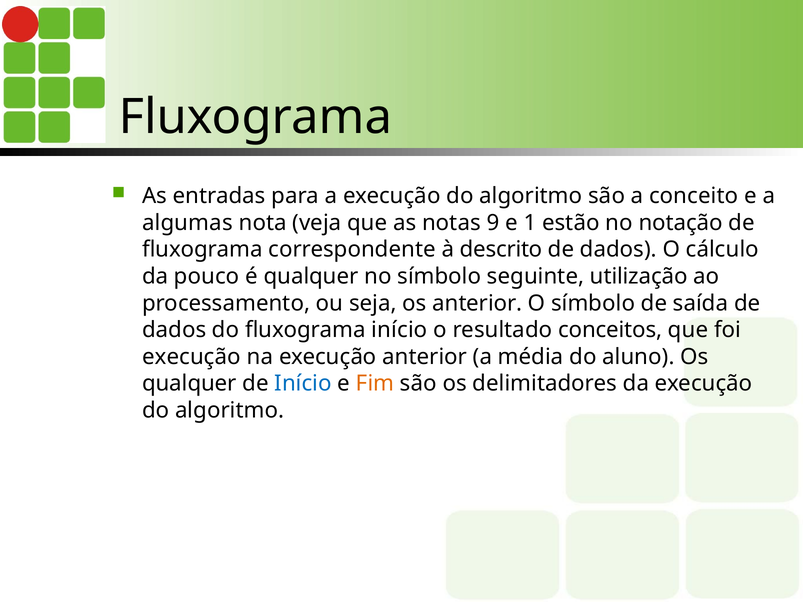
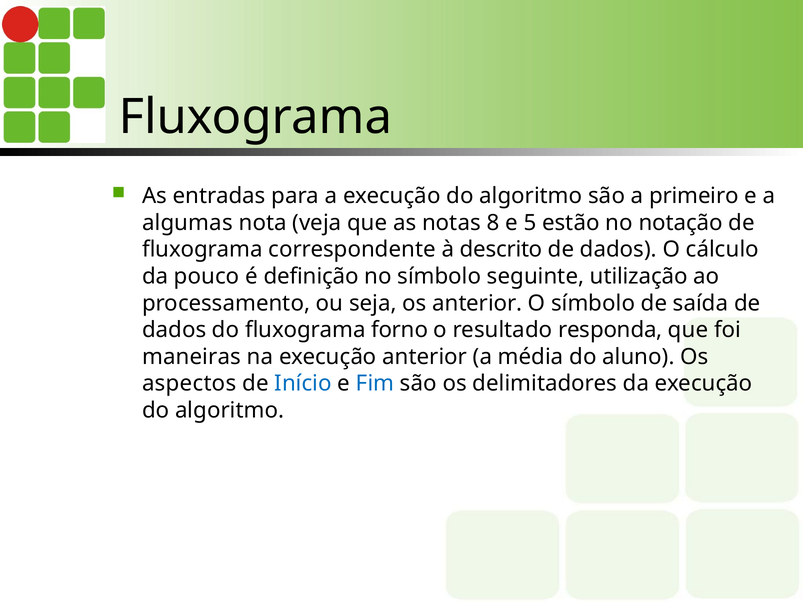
conceito: conceito -> primeiro (694, 196)
9: 9 -> 8 (493, 223)
1: 1 -> 5 (530, 223)
é qualquer: qualquer -> definição (311, 276)
fluxograma início: início -> forno (400, 330)
conceitos: conceitos -> responda (610, 330)
execução: execução -> maneiras (191, 357)
qualquer: qualquer -> aspectos (189, 384)
Fim colour: orange -> blue (375, 384)
